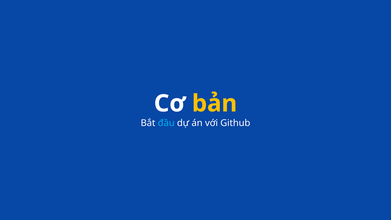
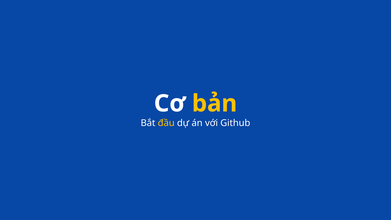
đầu colour: light blue -> yellow (166, 123)
